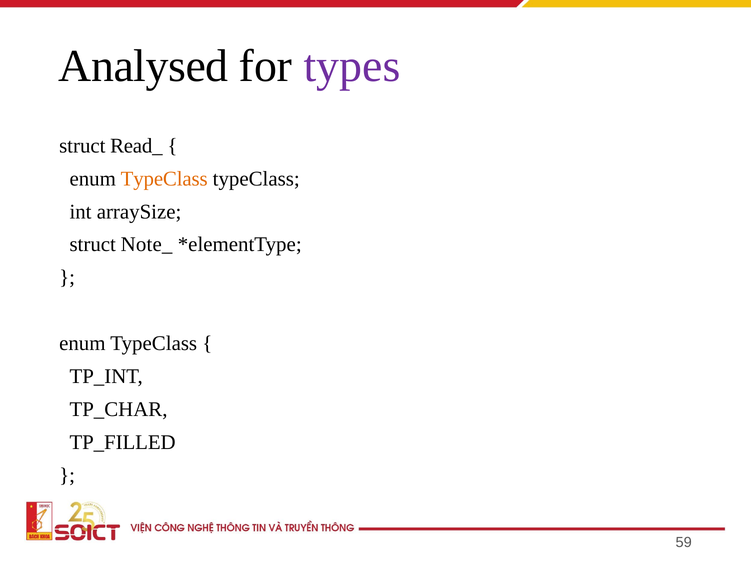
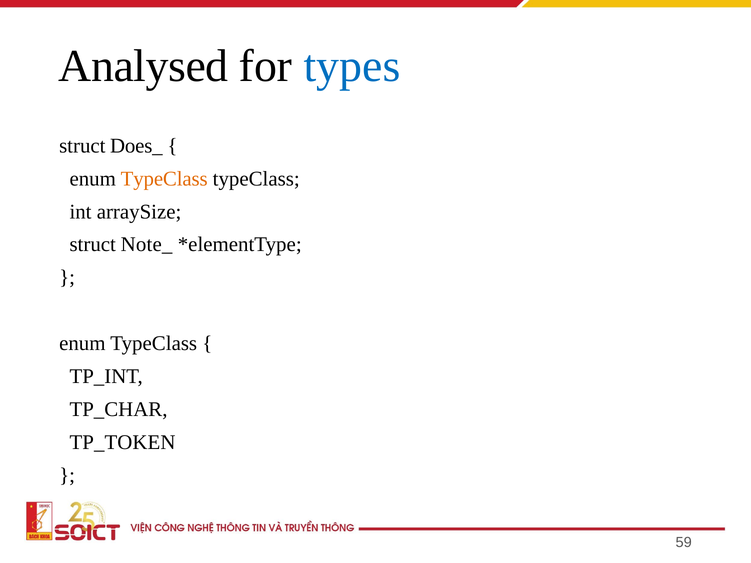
types colour: purple -> blue (352, 66)
Read_: Read_ -> Does_ (136, 146)
TP_FILLED: TP_FILLED -> TP_TOKEN (123, 442)
